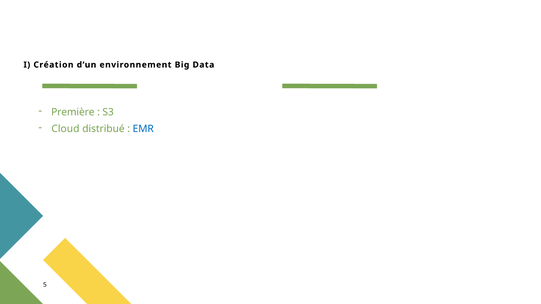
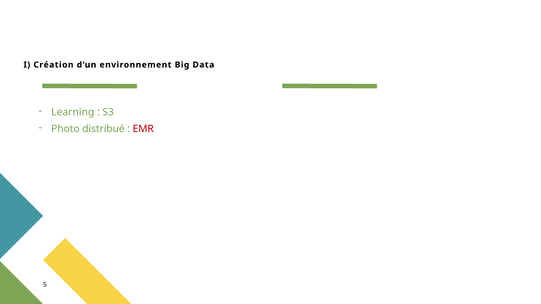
Première: Première -> Learning (73, 112)
Cloud: Cloud -> Photo (65, 129)
EMR colour: blue -> red (143, 129)
